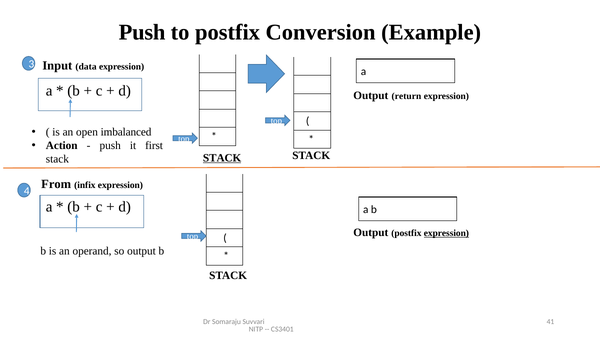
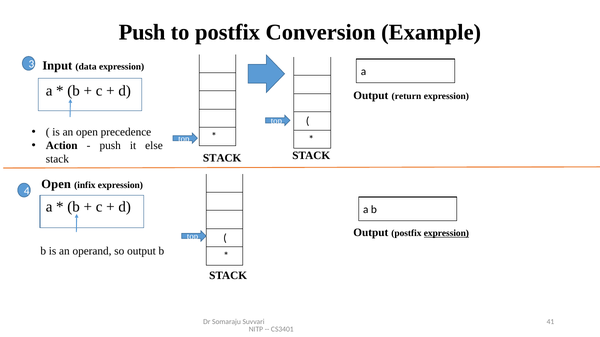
imbalanced: imbalanced -> precedence (126, 132)
first: first -> else (154, 146)
STACK underline: present -> none (222, 158)
From: From -> Open (56, 184)
